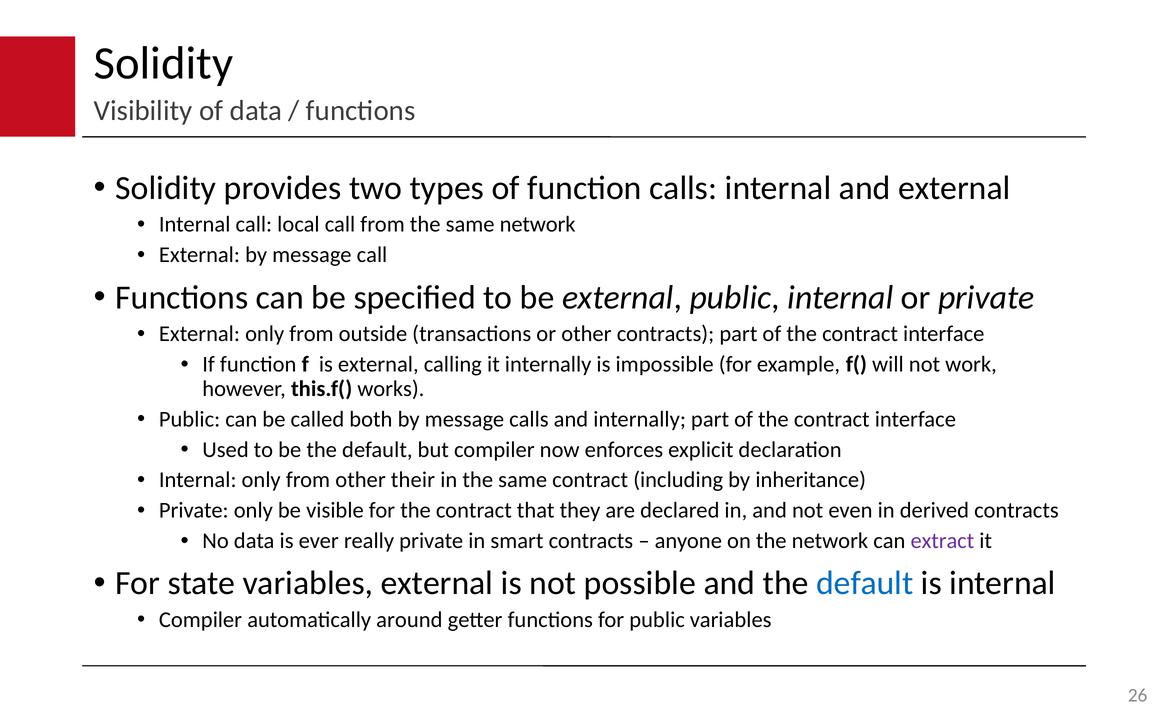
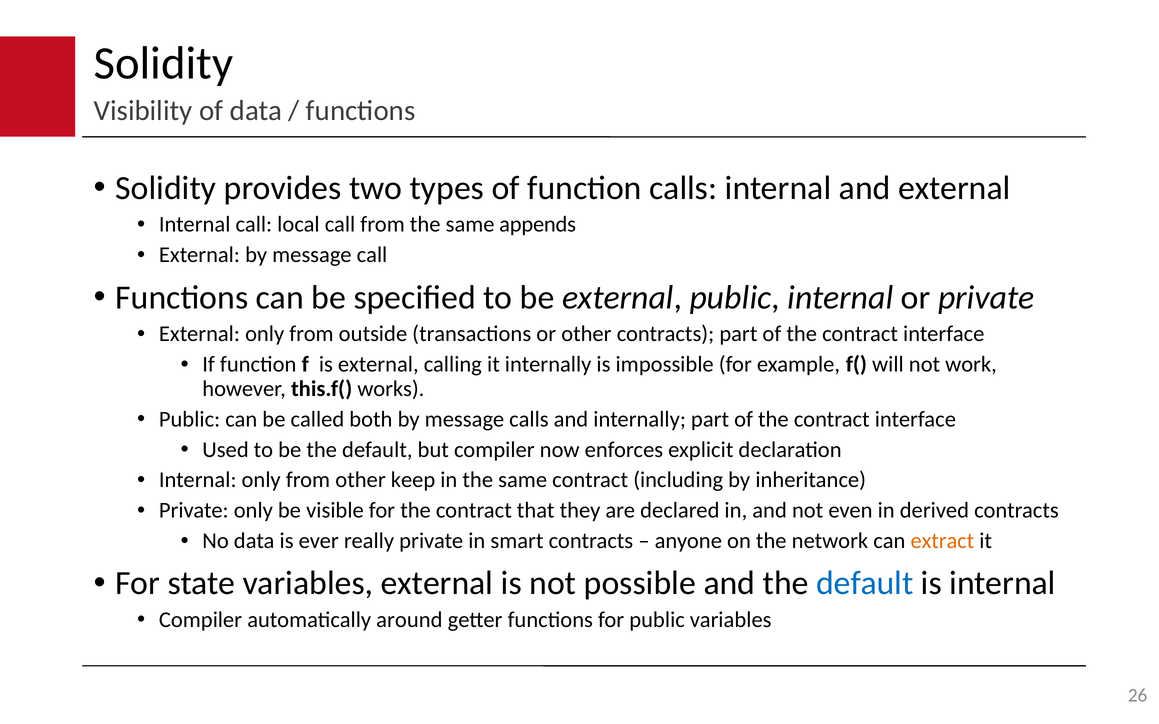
same network: network -> appends (538, 225)
their: their -> keep (413, 480)
extract colour: purple -> orange (942, 541)
